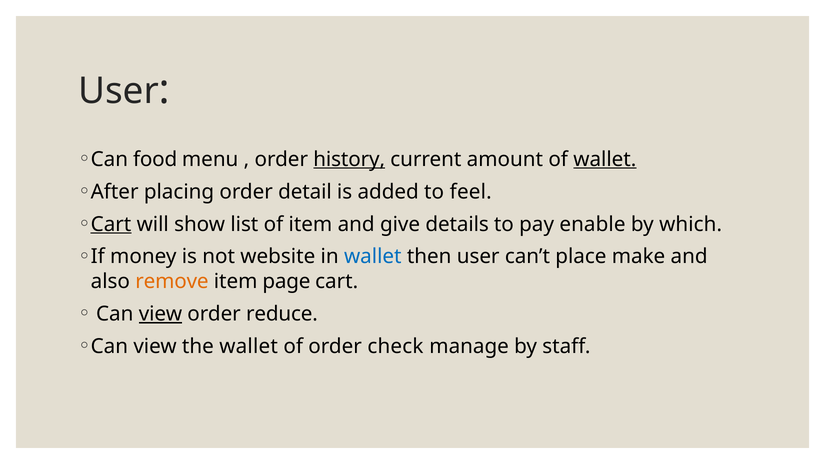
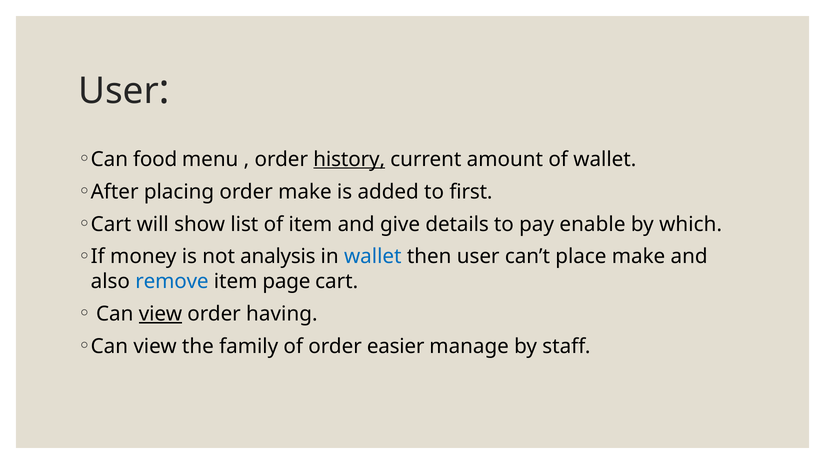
wallet underline: present -> none (605, 159)
order detail: detail -> make (305, 192)
feel: feel -> first (471, 192)
Cart underline: present -> none (111, 224)
website: website -> analysis (278, 257)
remove colour: orange -> blue (172, 281)
reduce: reduce -> having (282, 314)
the wallet: wallet -> family (249, 346)
check: check -> easier (396, 346)
